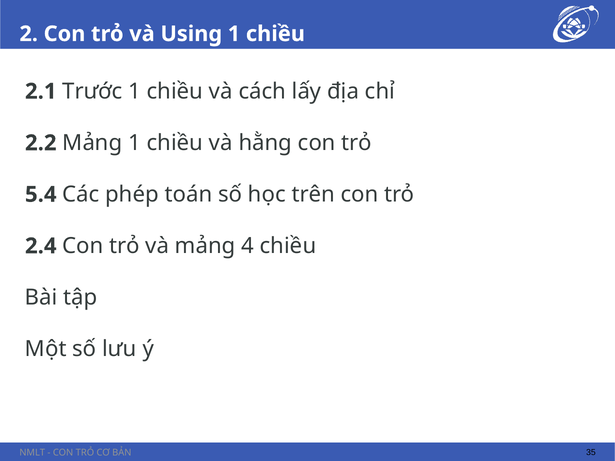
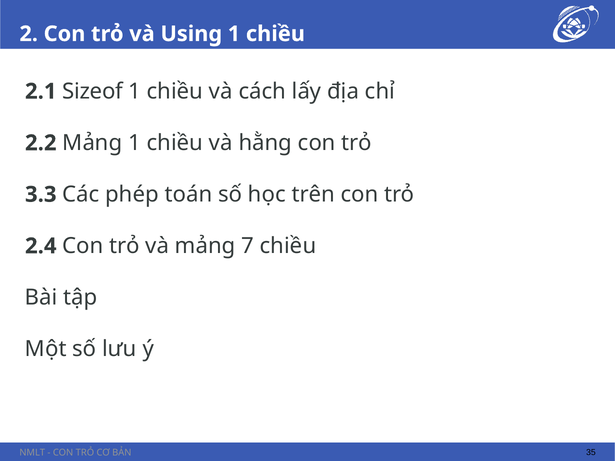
Trước: Trước -> Sizeof (92, 91)
5.4: 5.4 -> 3.3 (41, 195)
4: 4 -> 7 (248, 246)
